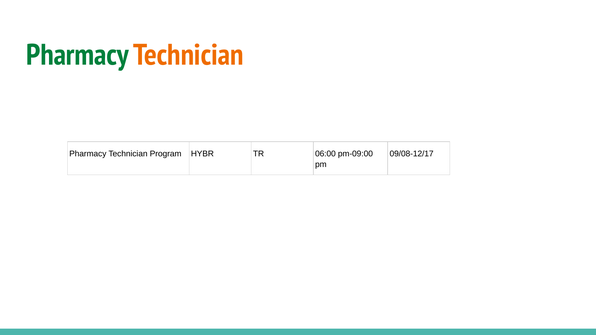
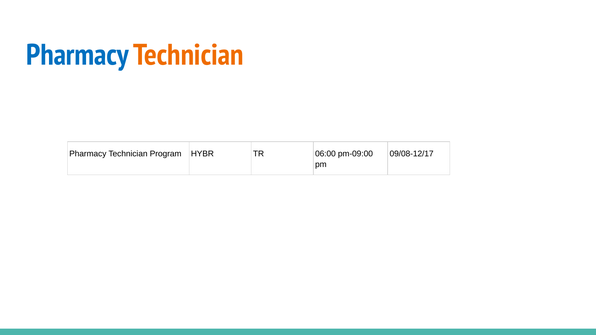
Pharmacy colour: green -> blue (78, 55)
